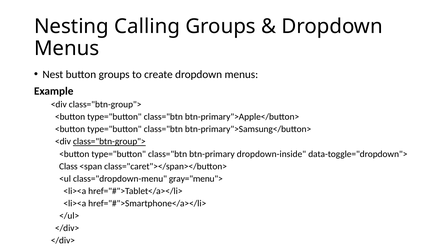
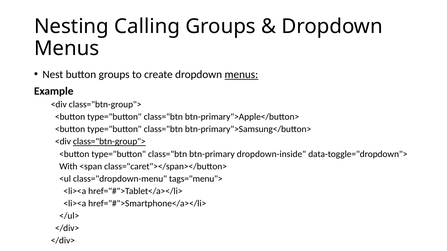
menus underline: none -> present (241, 75)
Class: Class -> With (68, 167)
gray="menu">: gray="menu"> -> tags="menu"> (196, 179)
